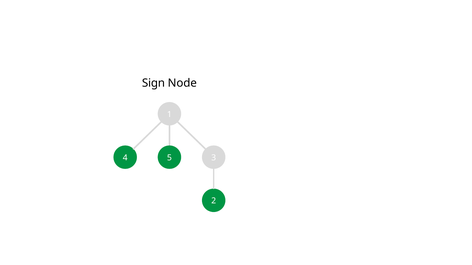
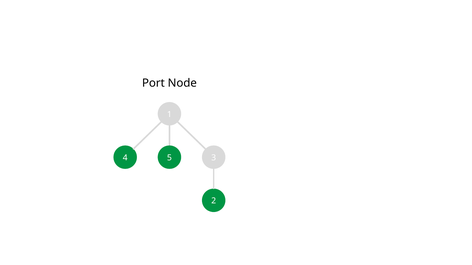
Sign: Sign -> Port (153, 83)
